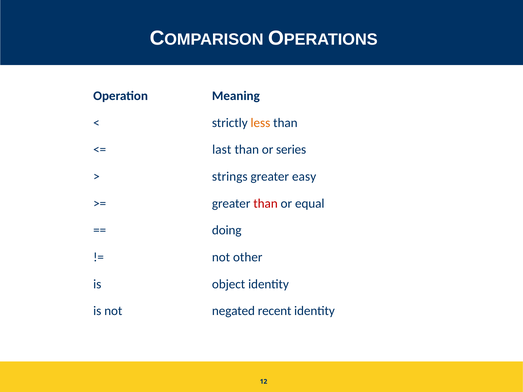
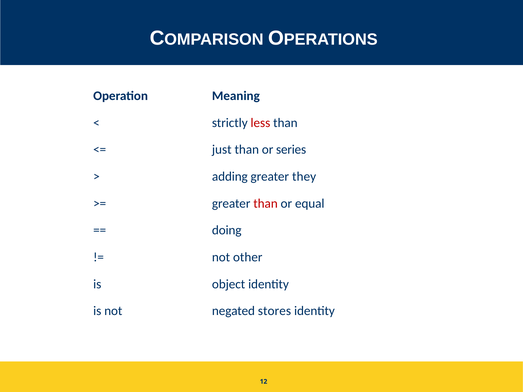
less colour: orange -> red (260, 123)
last: last -> just (222, 150)
strings: strings -> adding (230, 177)
easy: easy -> they (304, 177)
recent: recent -> stores (274, 311)
